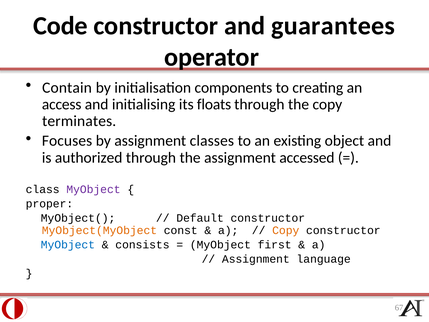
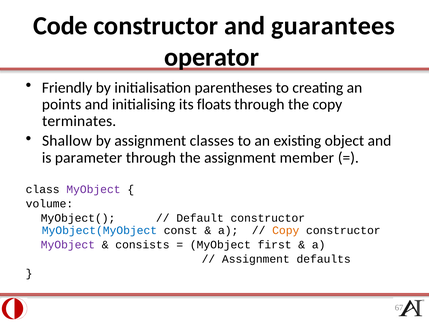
Contain: Contain -> Friendly (67, 88)
components: components -> parentheses (233, 88)
access: access -> points (62, 104)
Focuses: Focuses -> Shallow (67, 141)
authorized: authorized -> parameter (89, 157)
accessed: accessed -> member (307, 157)
proper: proper -> volume (49, 204)
MyObject(MyObject colour: orange -> blue (99, 230)
MyObject colour: blue -> purple (68, 245)
language: language -> defaults (324, 259)
